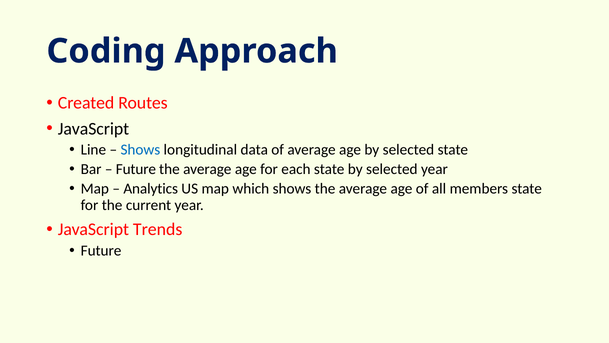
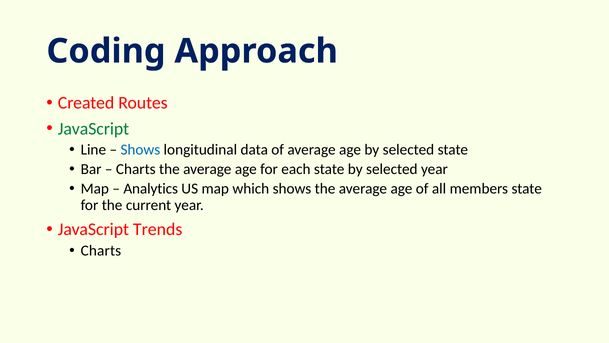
JavaScript colour: black -> green (93, 128)
Future: Future -> Charts (136, 169)
Future: Future -> Charts (101, 250)
